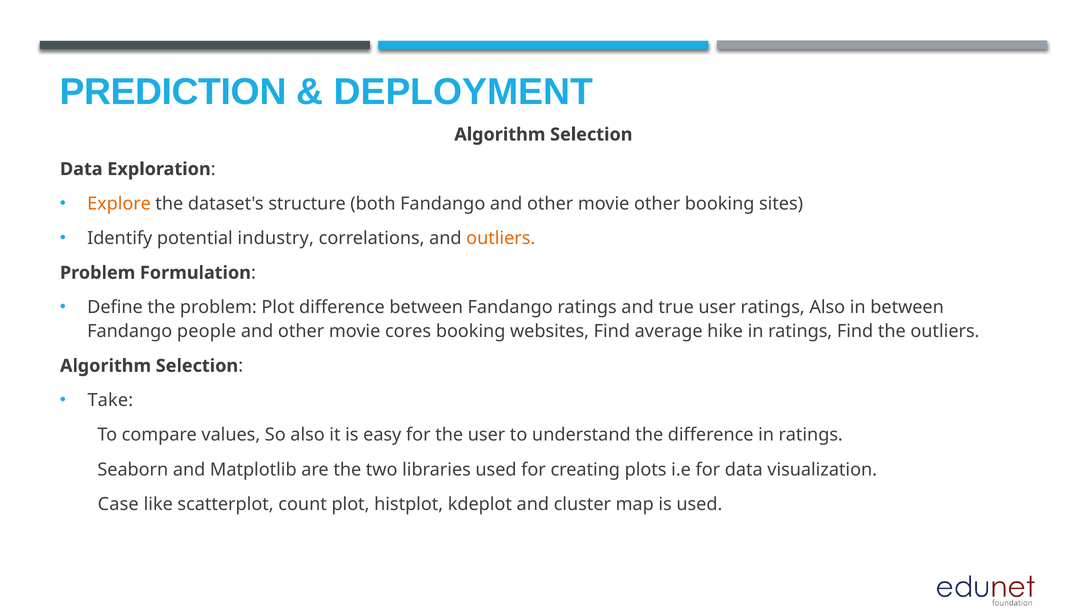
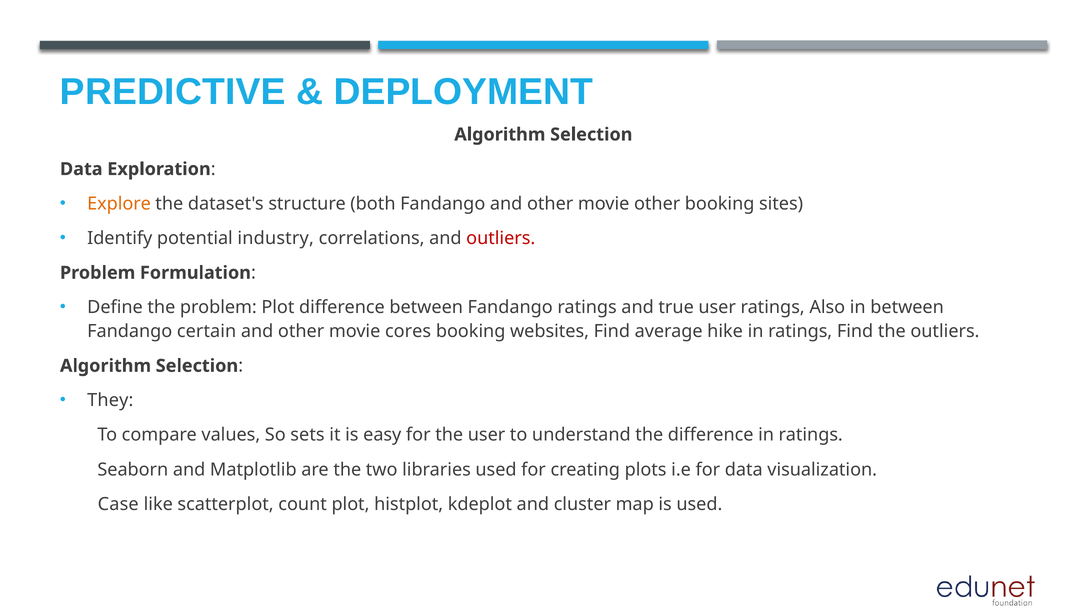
PREDICTION: PREDICTION -> PREDICTIVE (173, 92)
outliers colour: orange -> red (501, 238)
people: people -> certain (207, 331)
Take: Take -> They (110, 400)
So also: also -> sets (308, 435)
